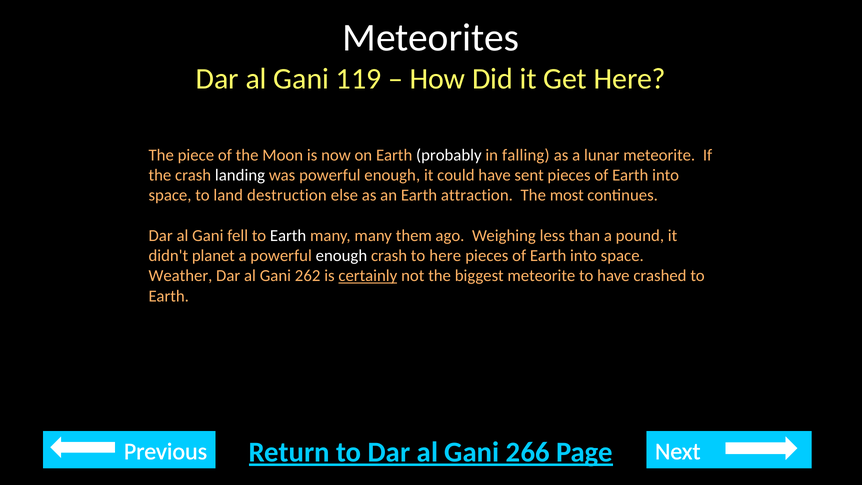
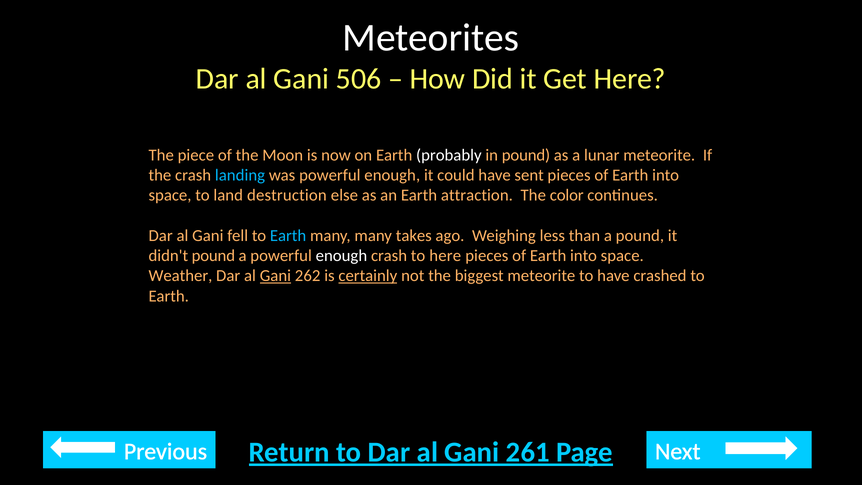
119: 119 -> 506 (359, 79)
in falling: falling -> pound (526, 155)
landing colour: white -> light blue (240, 175)
most: most -> color (567, 195)
Earth colour: white -> light blue (288, 236)
them: them -> takes (414, 236)
didn't planet: planet -> pound (213, 256)
Gani underline: none -> present (275, 276)
266: 266 -> 261 (528, 452)
